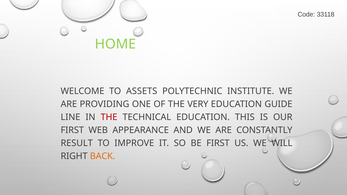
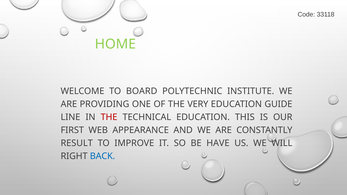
ASSETS: ASSETS -> BOARD (142, 91)
BE FIRST: FIRST -> HAVE (218, 143)
BACK colour: orange -> blue (103, 156)
